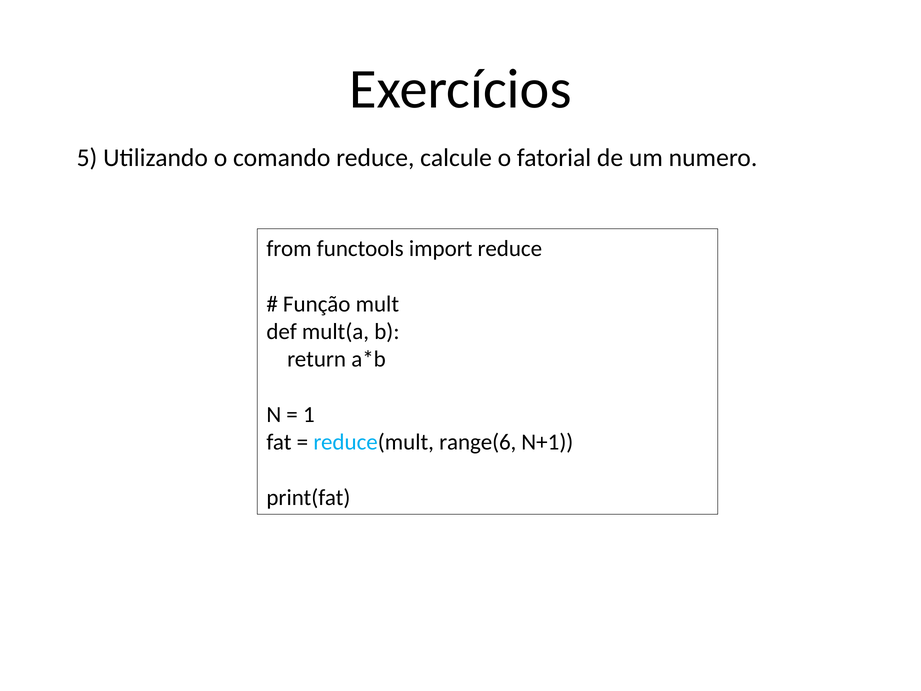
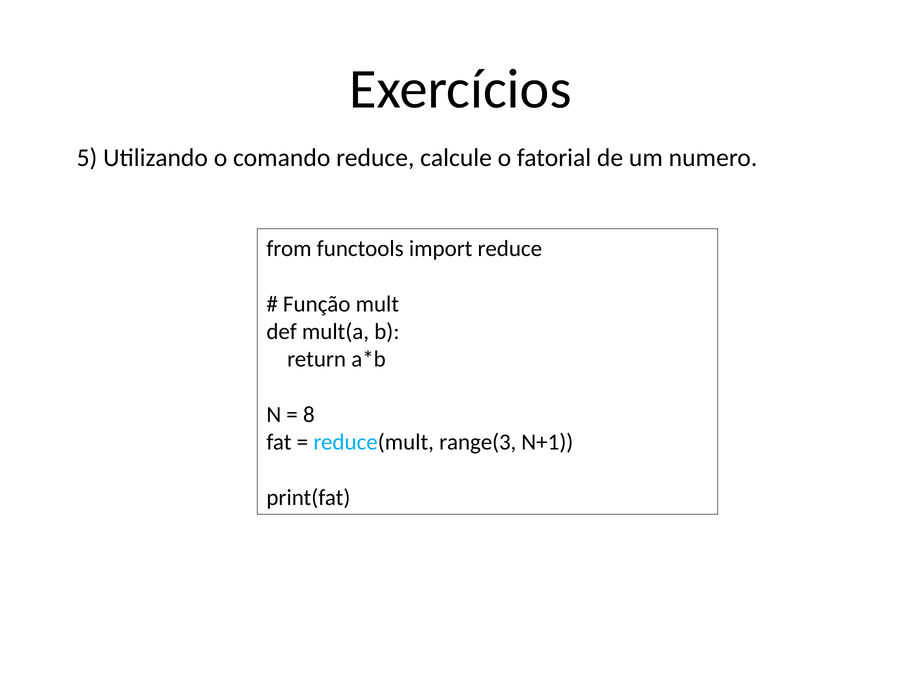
1: 1 -> 8 (309, 414)
range(6: range(6 -> range(3 (478, 442)
